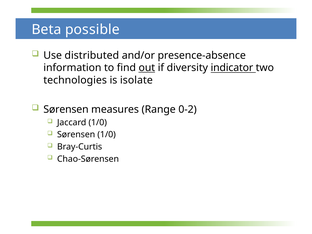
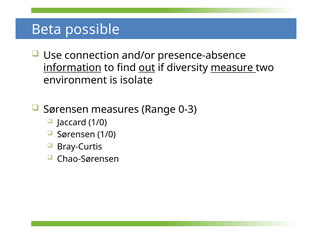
distributed: distributed -> connection (92, 55)
information underline: none -> present (72, 68)
indicator: indicator -> measure (232, 68)
technologies: technologies -> environment (75, 80)
0-2: 0-2 -> 0-3 (188, 109)
